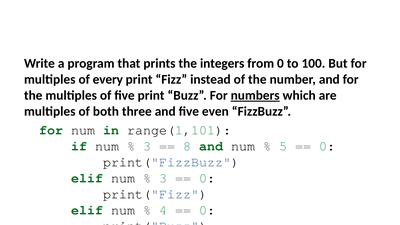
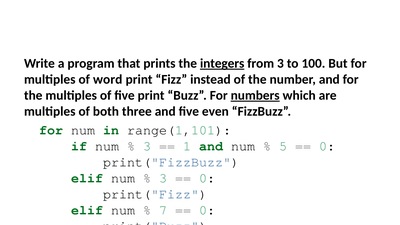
integers underline: none -> present (222, 63)
from 0: 0 -> 3 (280, 63)
every: every -> word (108, 79)
8: 8 -> 1 (187, 146)
4: 4 -> 7 (163, 210)
